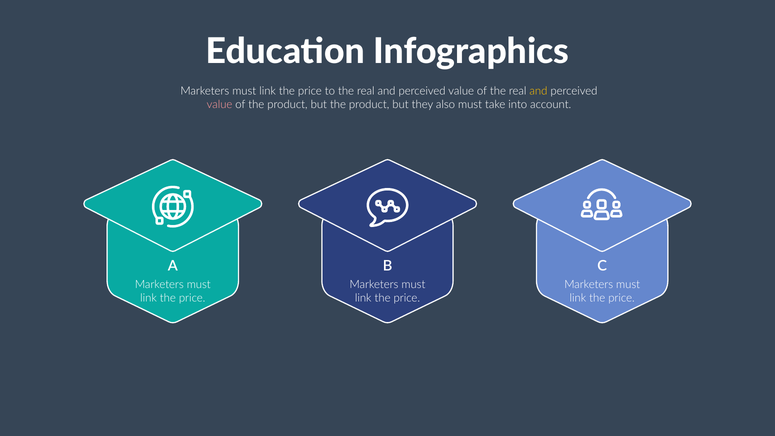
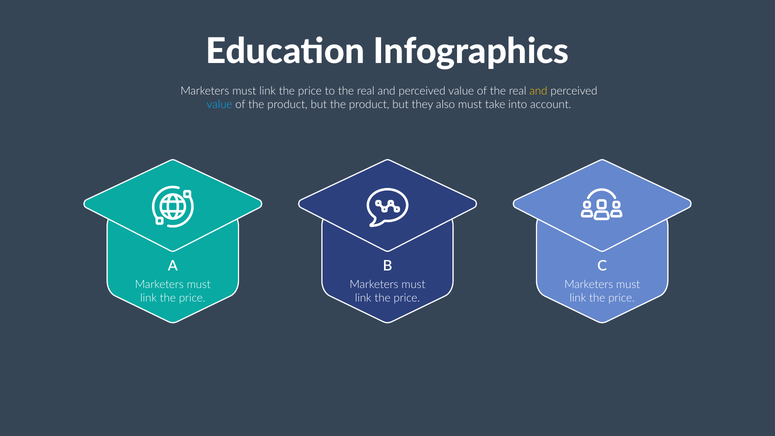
value colour: pink -> light blue (220, 104)
